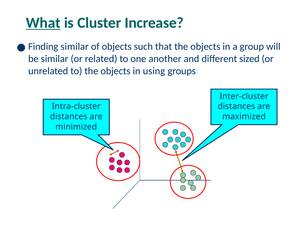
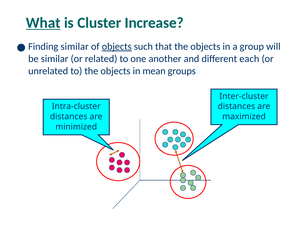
objects underline: none -> present (117, 46)
sized: sized -> each (249, 59)
using: using -> mean (154, 71)
